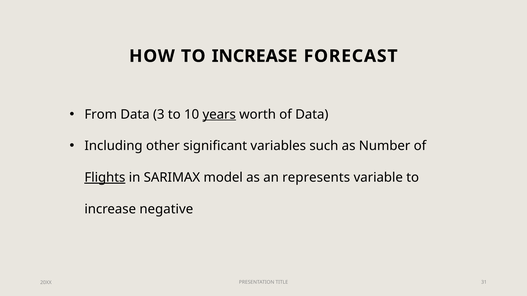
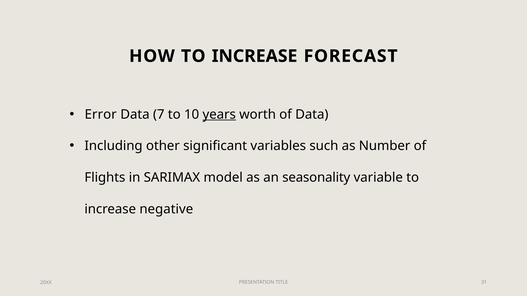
From: From -> Error (101, 115)
3: 3 -> 7 (159, 115)
Flights underline: present -> none (105, 178)
represents: represents -> seasonality (316, 178)
